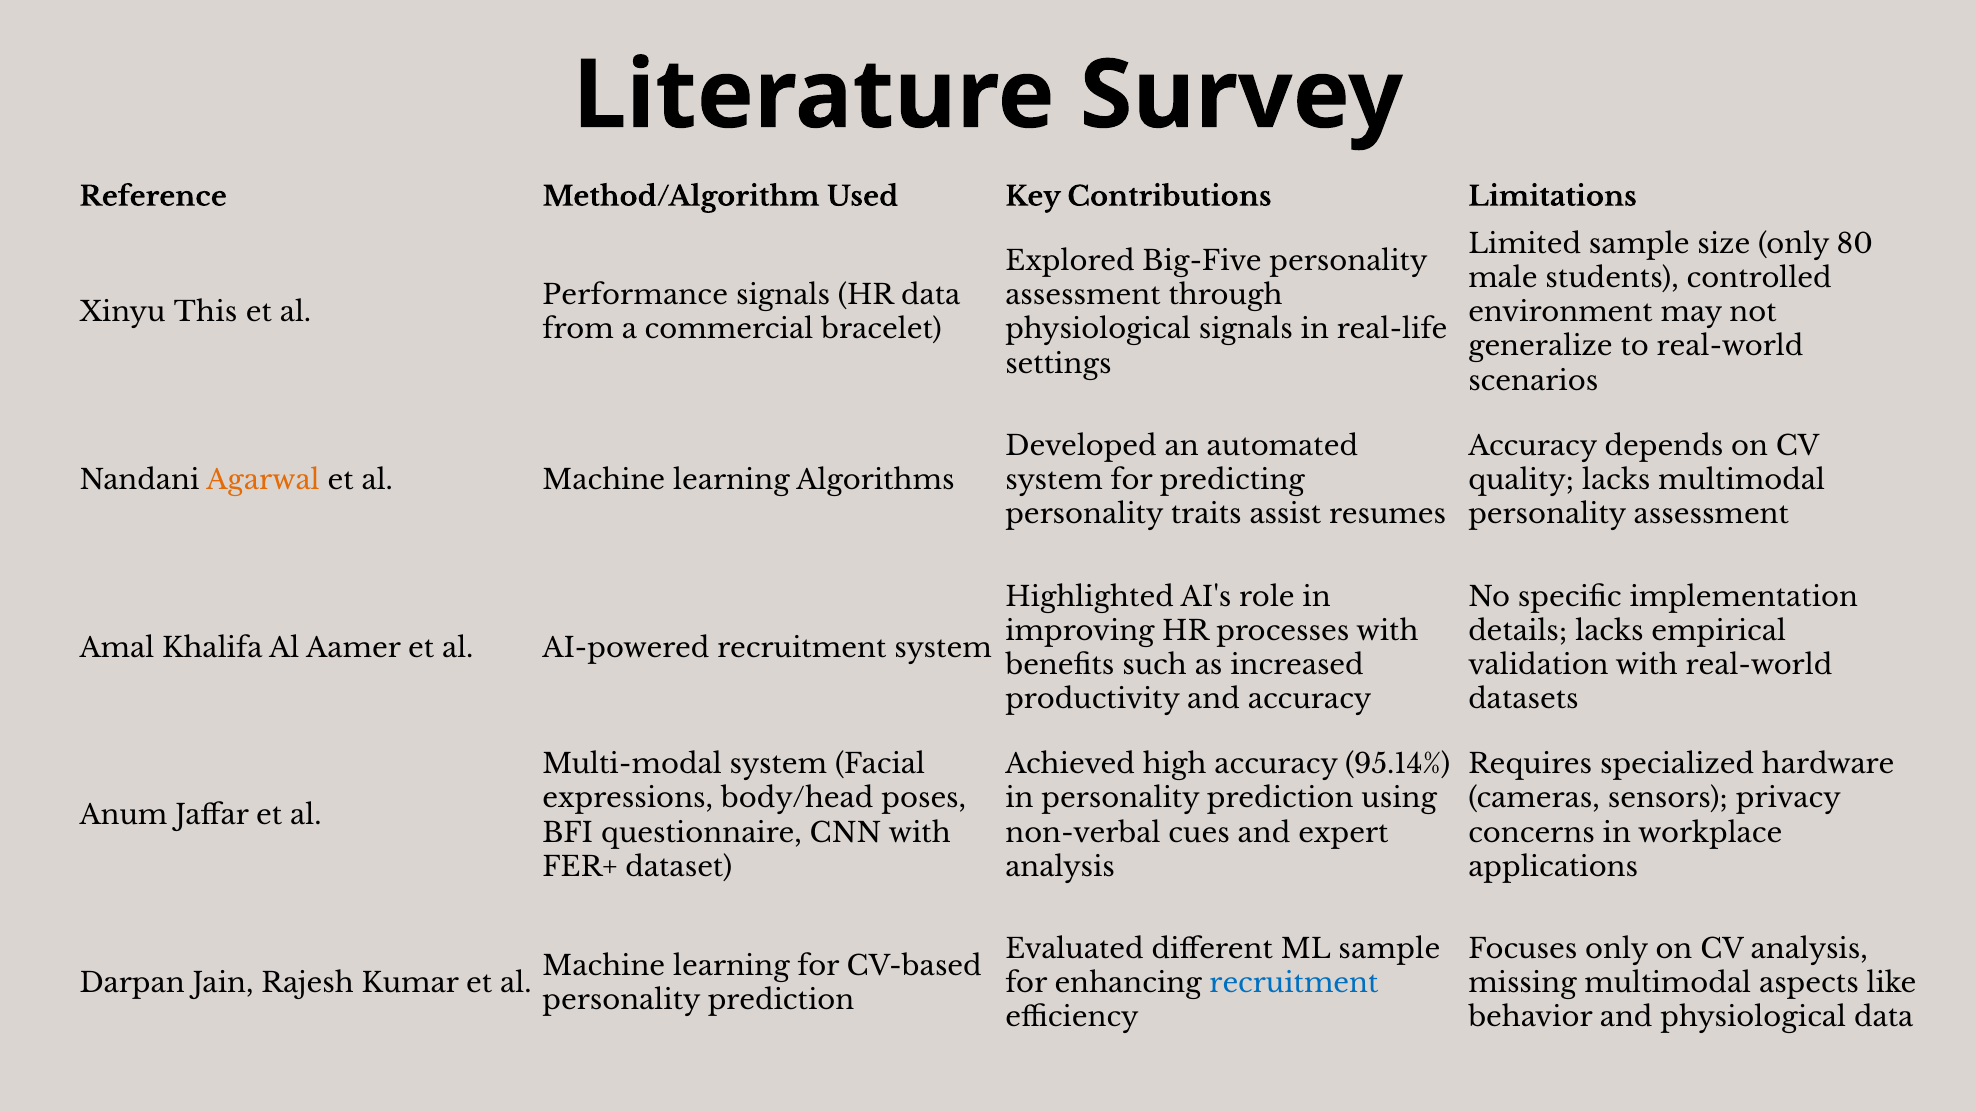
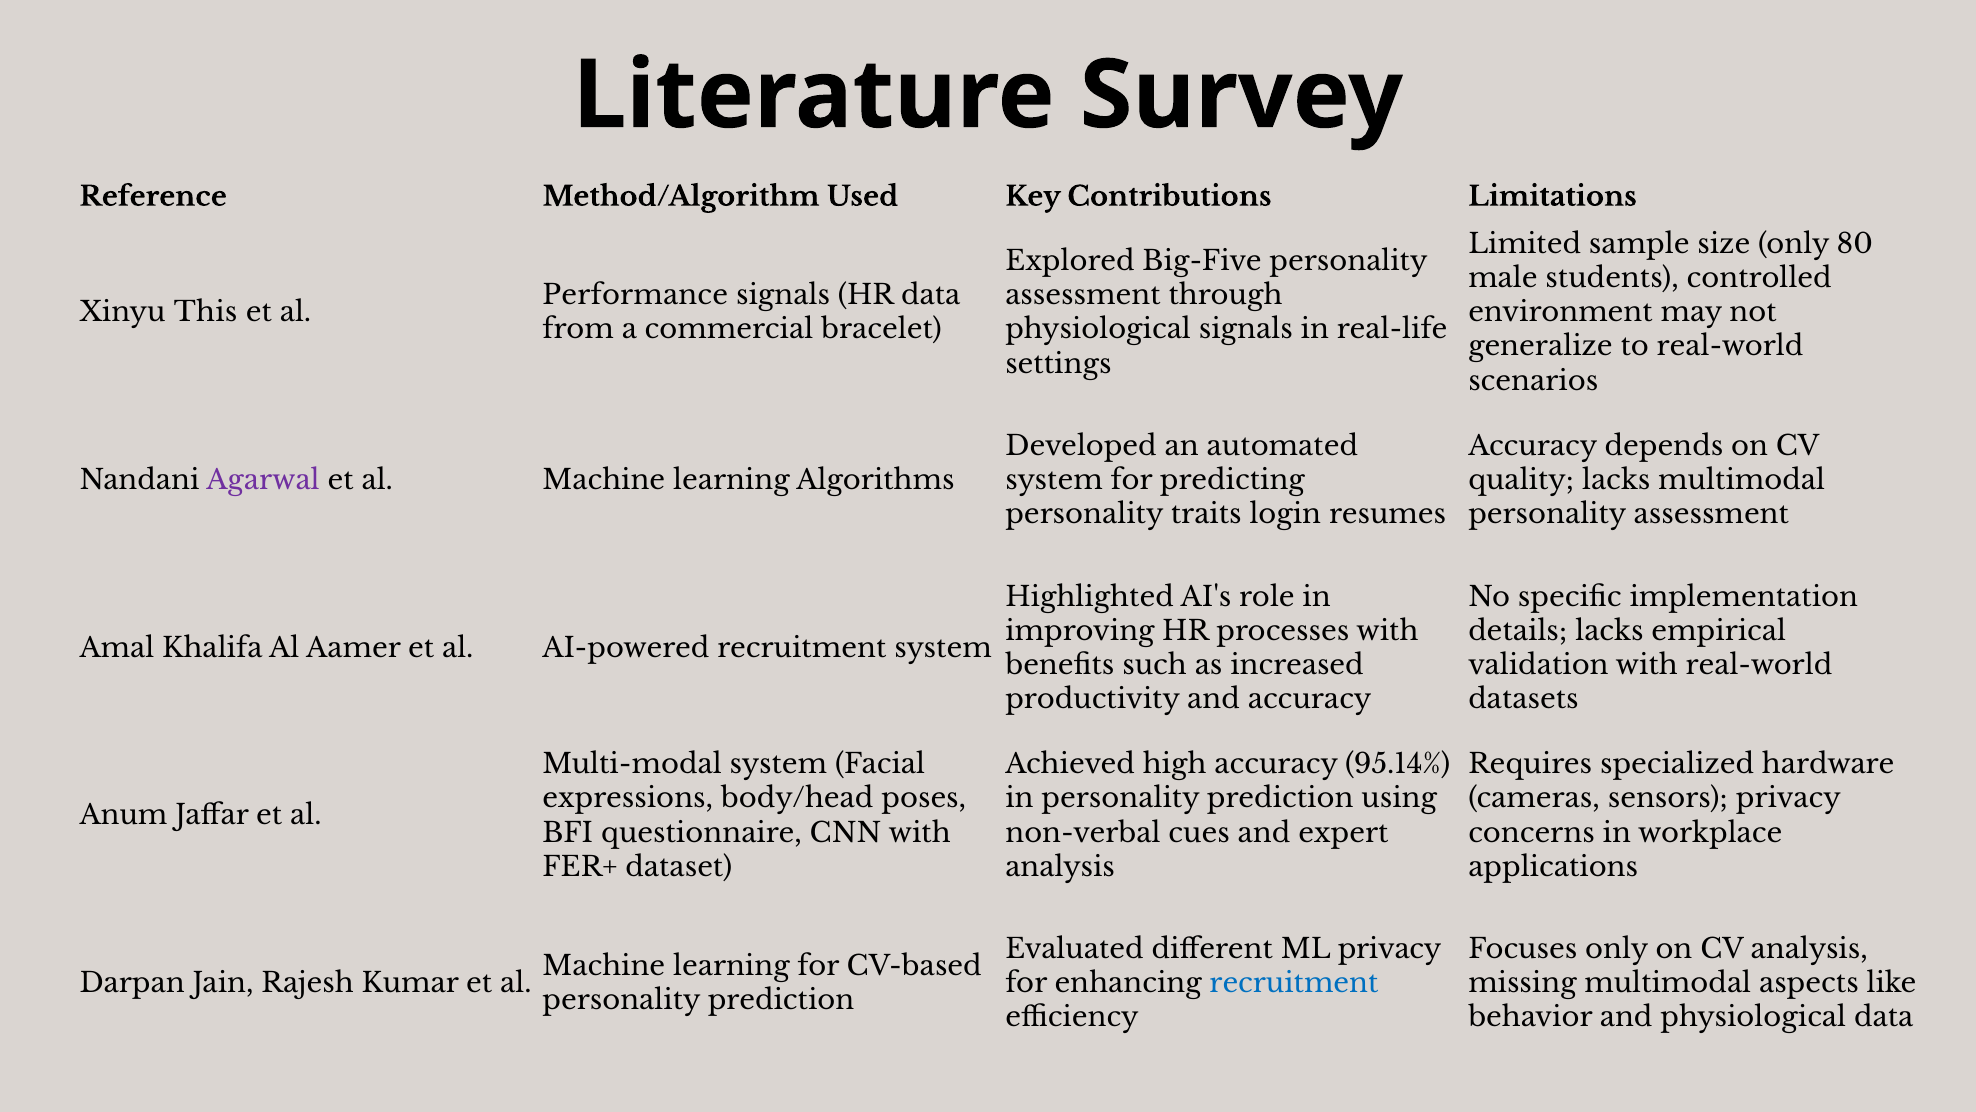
Agarwal colour: orange -> purple (263, 480)
assist: assist -> login (1285, 514)
ML sample: sample -> privacy (1390, 949)
